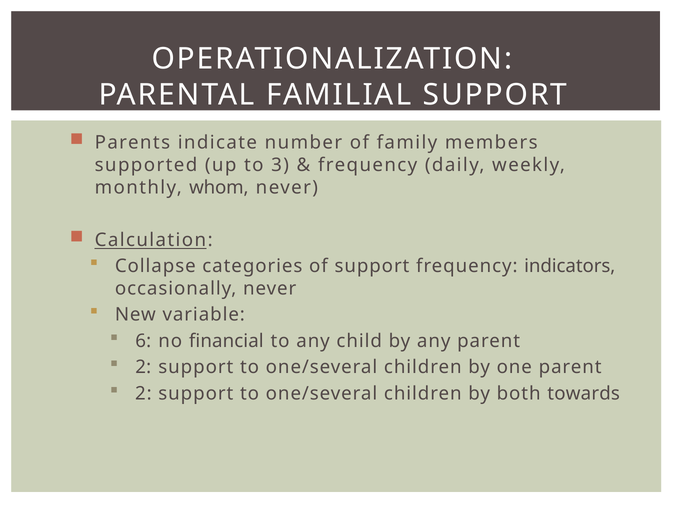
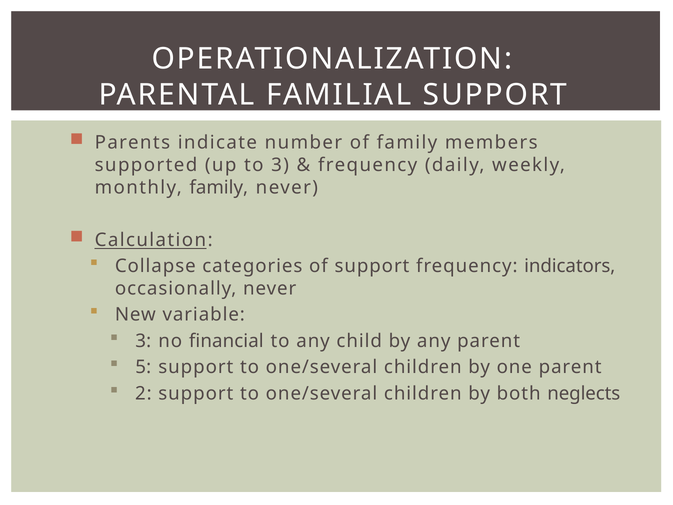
monthly whom: whom -> family (219, 187)
6: 6 -> 3 (143, 341)
2: 2 -> 5 (143, 367)
towards: towards -> neglects (584, 393)
